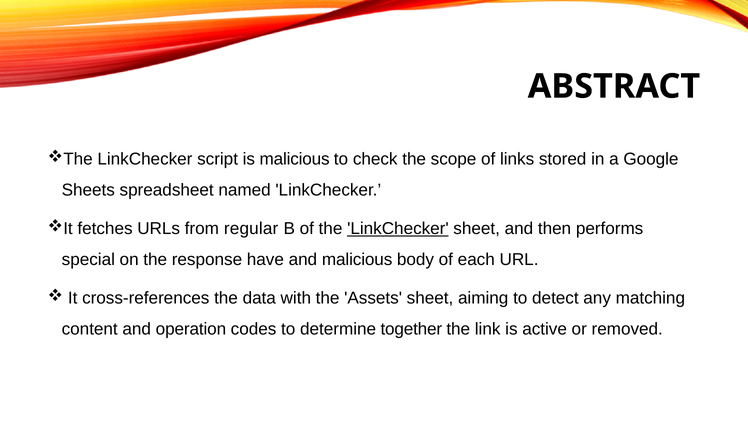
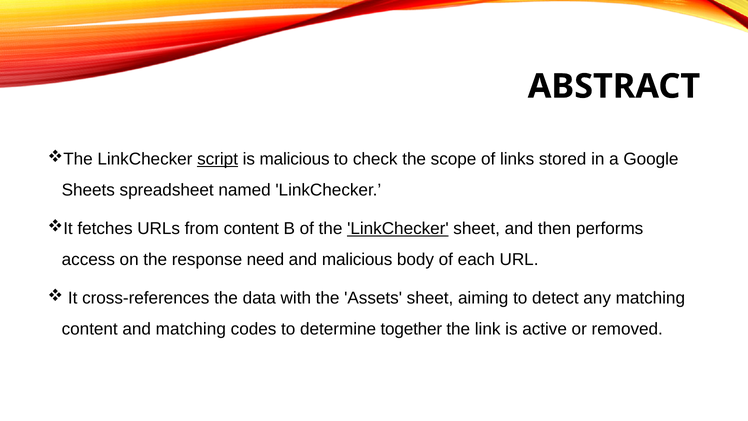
script underline: none -> present (218, 159)
from regular: regular -> content (251, 229)
special: special -> access (88, 259)
have: have -> need (265, 259)
and operation: operation -> matching (191, 329)
